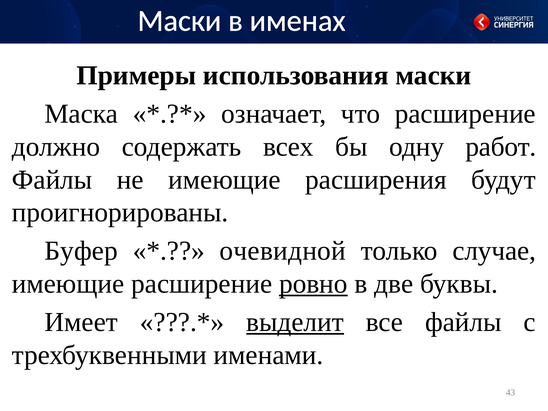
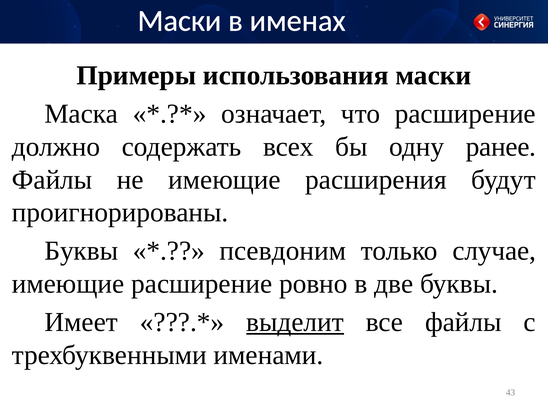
работ: работ -> ранее (501, 147)
Буфер: Буфер -> Буквы (81, 251)
очевидной: очевидной -> псевдоним (283, 251)
ровно underline: present -> none (313, 284)
